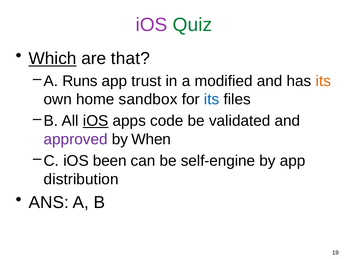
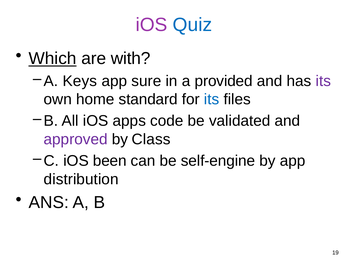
Quiz colour: green -> blue (192, 25)
that: that -> with (131, 58)
Runs: Runs -> Keys (80, 81)
trust: trust -> sure (146, 81)
modified: modified -> provided (224, 81)
its colour: orange -> purple (323, 81)
sandbox: sandbox -> standard (148, 99)
iOS underline: present -> none (96, 121)
When: When -> Class (151, 139)
